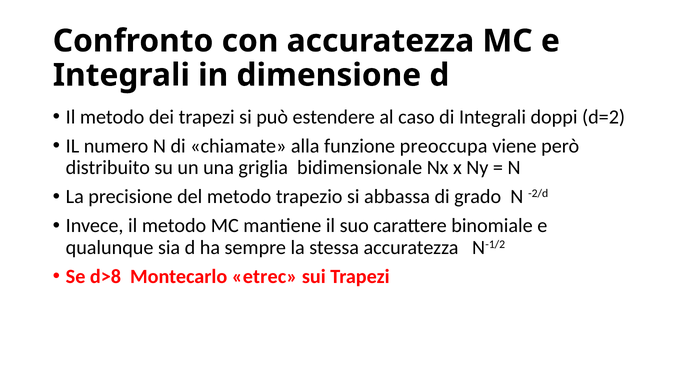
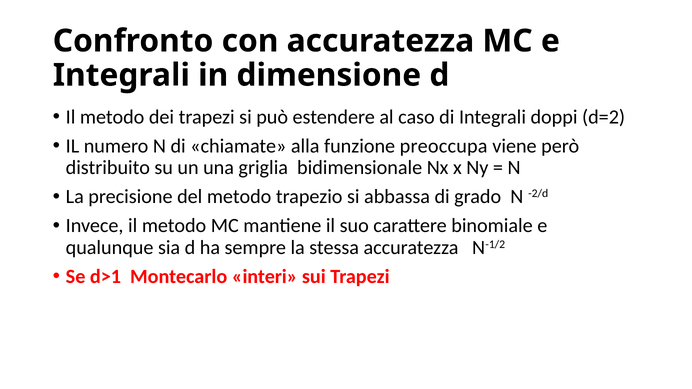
d>8: d>8 -> d>1 (105, 277)
etrec: etrec -> interi (265, 277)
